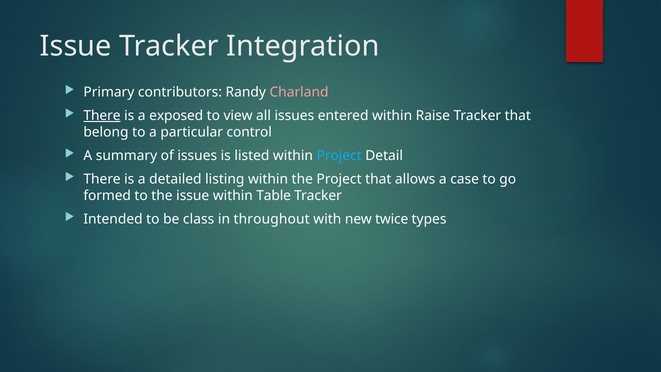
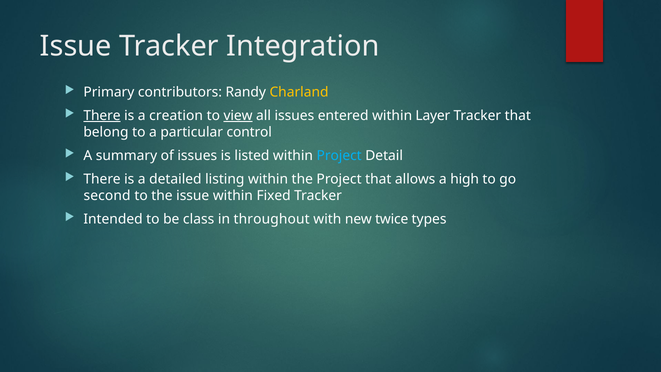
Charland colour: pink -> yellow (299, 92)
exposed: exposed -> creation (176, 115)
view underline: none -> present (238, 115)
Raise: Raise -> Layer (433, 115)
case: case -> high (465, 179)
formed: formed -> second (107, 195)
Table: Table -> Fixed (274, 195)
